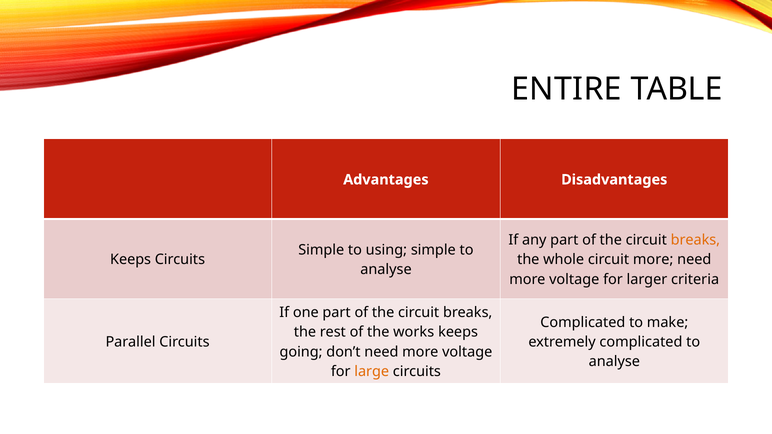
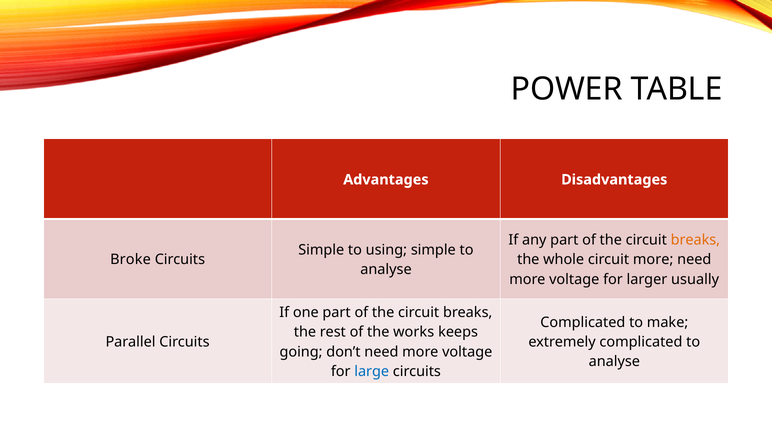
ENTIRE: ENTIRE -> POWER (567, 89)
Keeps: Keeps -> Broke (130, 260)
criteria: criteria -> usually (695, 280)
large colour: orange -> blue (372, 372)
